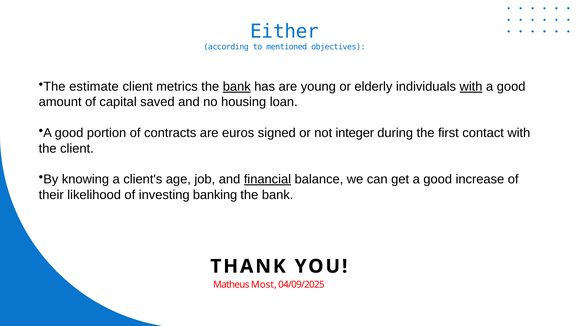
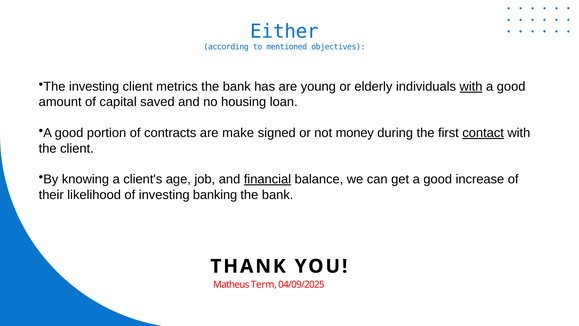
The estimate: estimate -> investing (94, 87)
bank underline: present -> none (237, 87)
euros: euros -> make (238, 133)
integer: integer -> money (355, 133)
contact underline: none -> present (483, 133)
Most: Most -> Term (264, 284)
